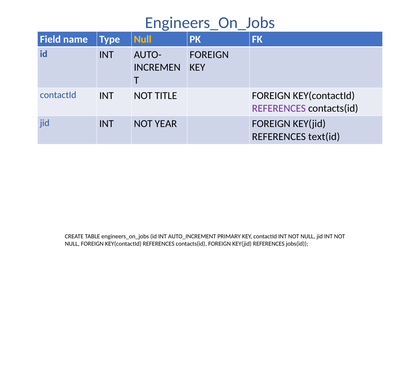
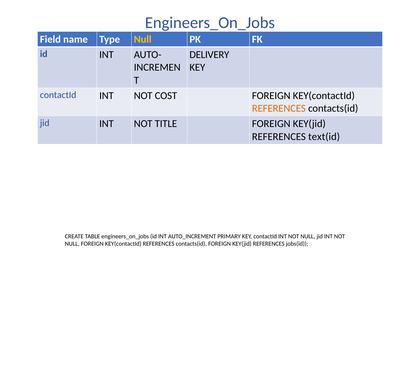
FOREIGN: FOREIGN -> DELIVERY (209, 55)
TITLE: TITLE -> COST (166, 95)
REFERENCES colour: purple -> orange (279, 108)
YEAR: YEAR -> TITLE (166, 124)
